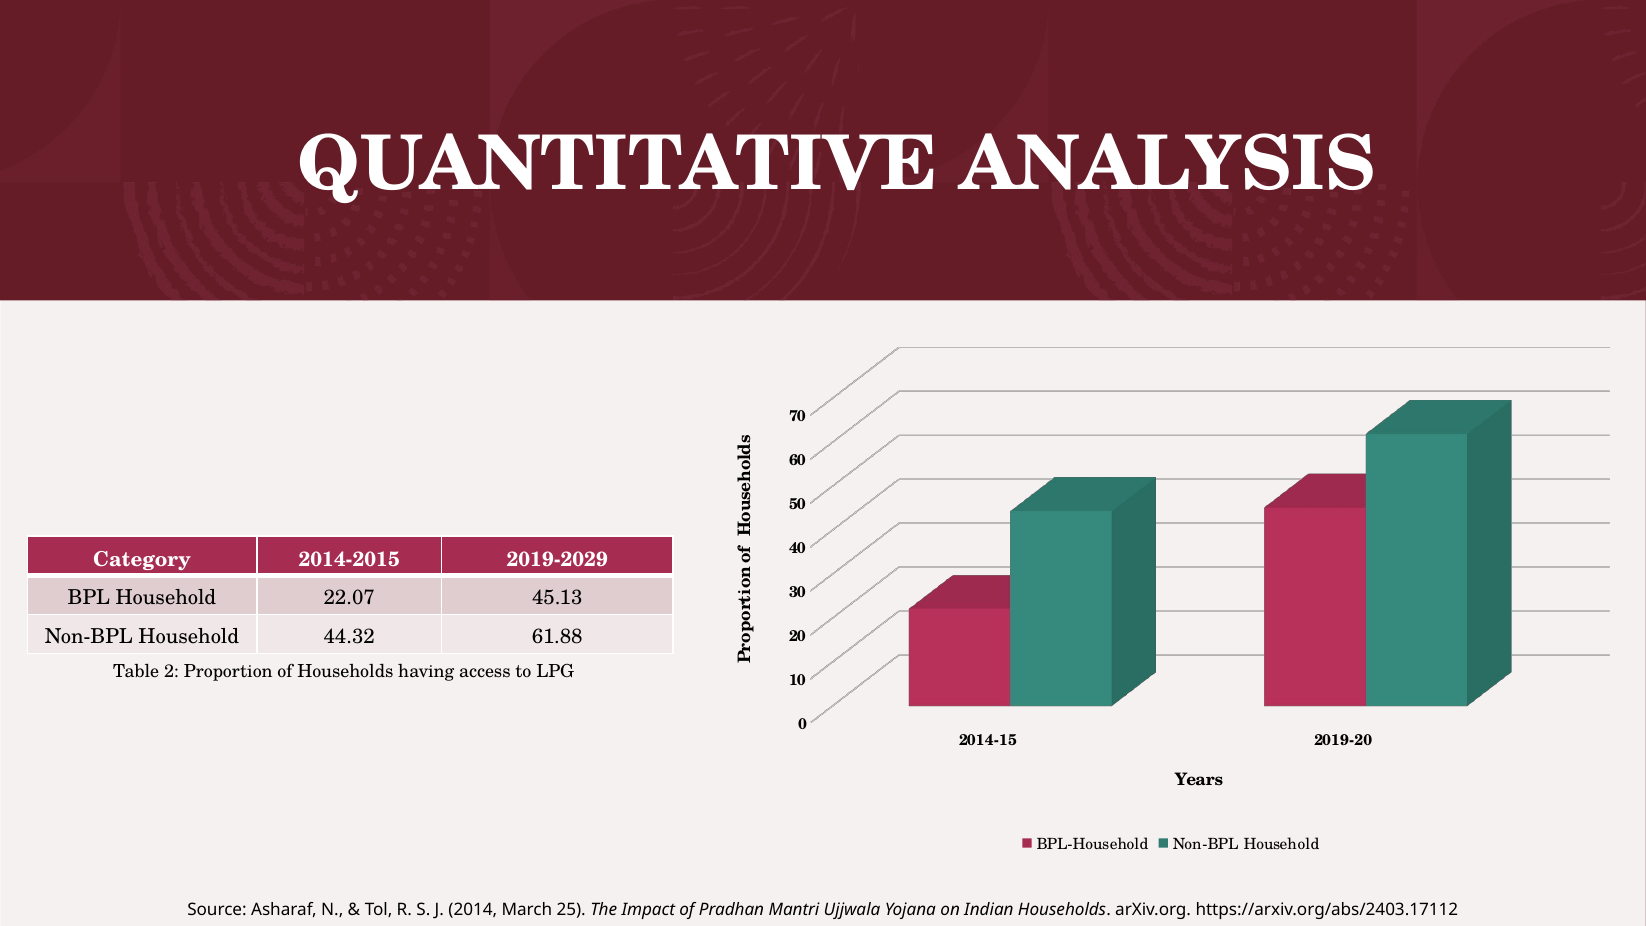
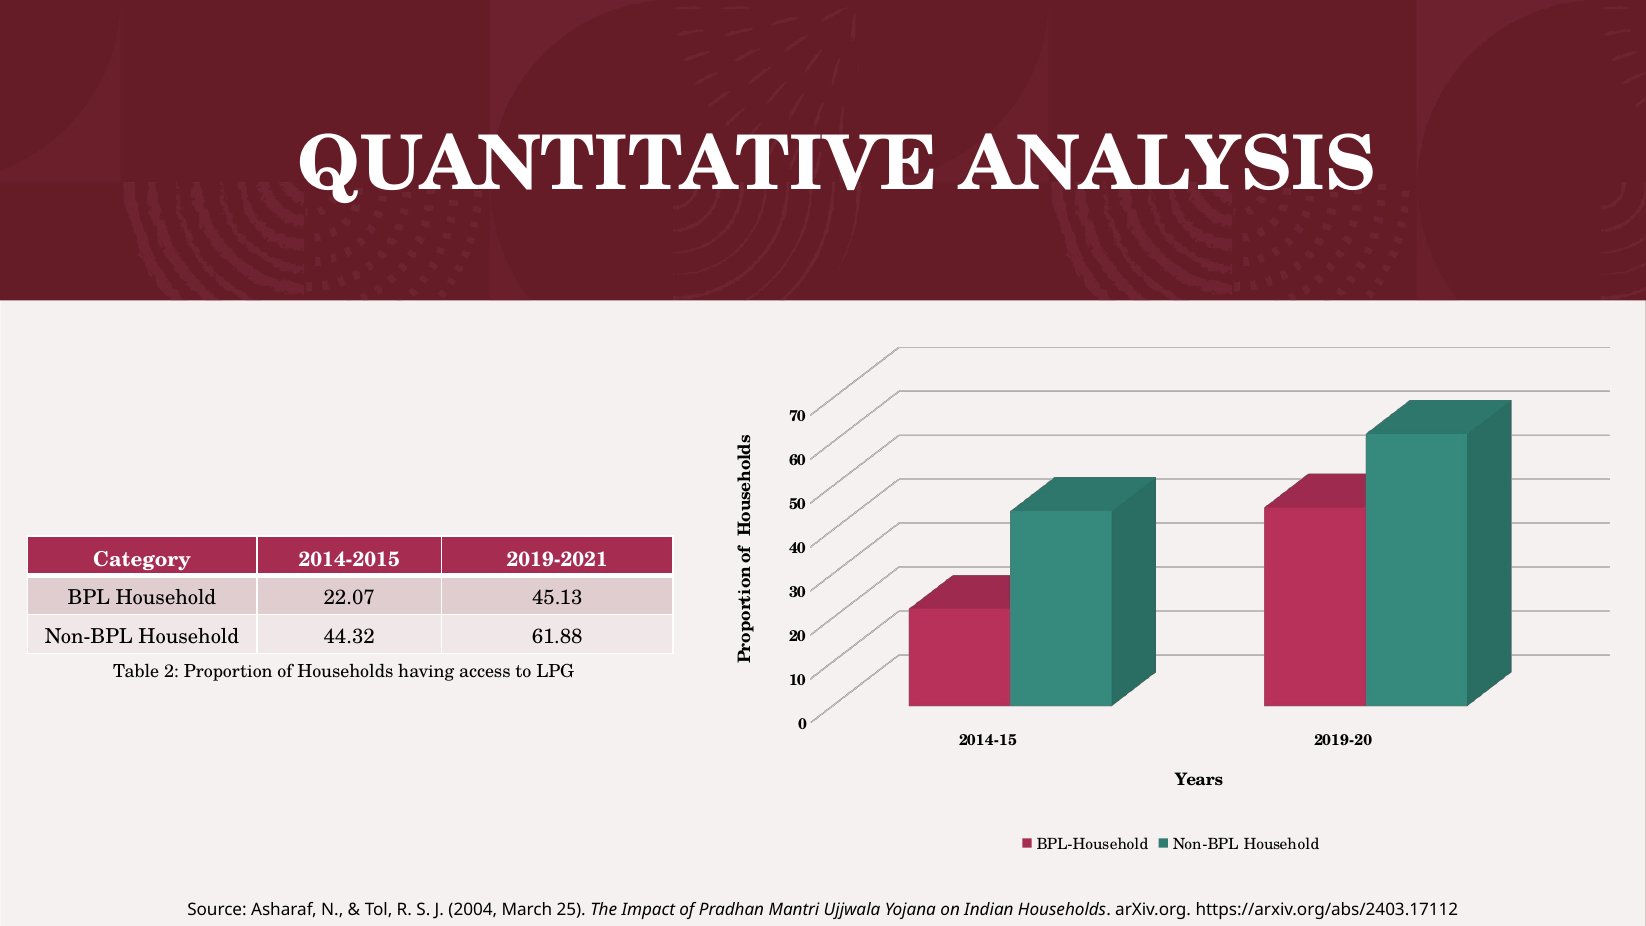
2019-2029: 2019-2029 -> 2019-2021 (557, 560)
2014: 2014 -> 2004 (473, 910)
